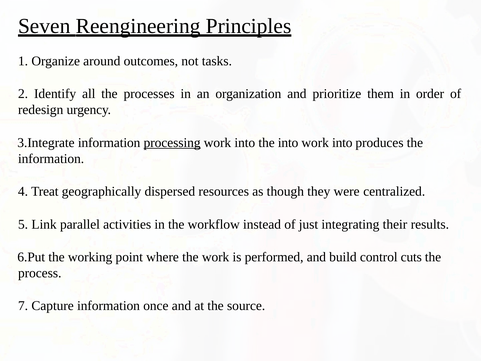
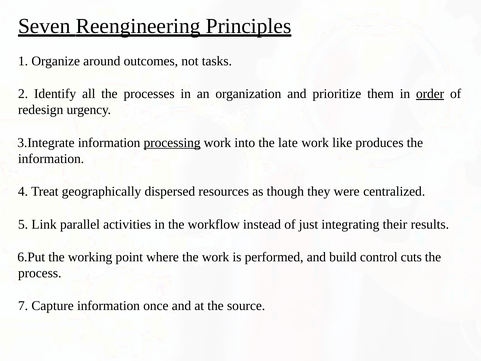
order underline: none -> present (430, 94)
the into: into -> late (288, 143)
into: into -> like (342, 143)
